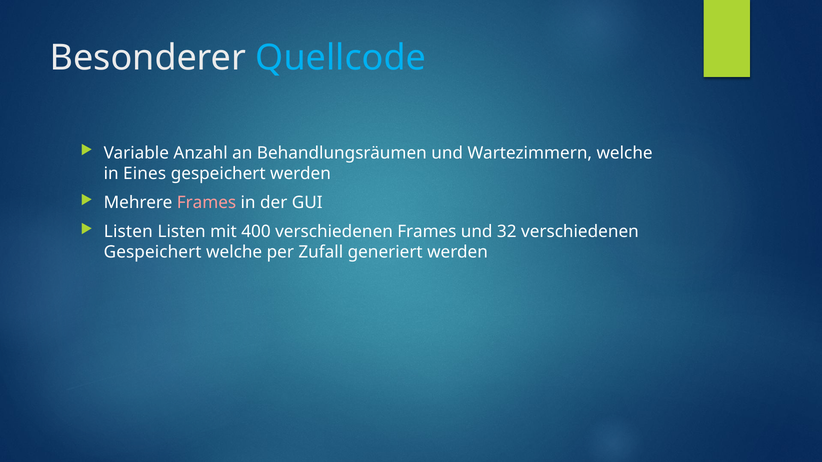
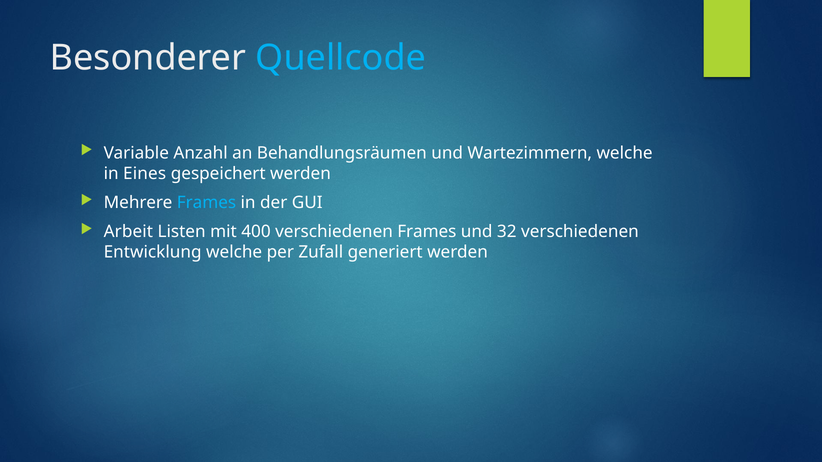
Frames colour: pink -> light blue (206, 203)
Listen: Listen -> Arbeit (128, 232)
Gespeichert: Gespeichert -> Entwicklung (153, 252)
